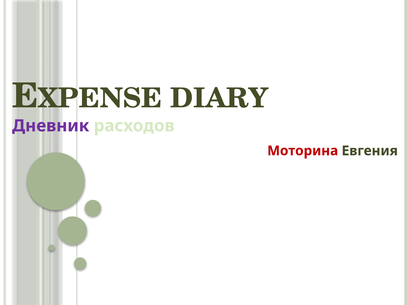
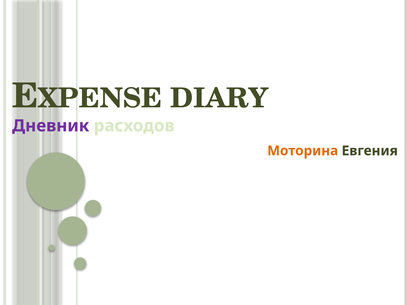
Моторина colour: red -> orange (303, 151)
